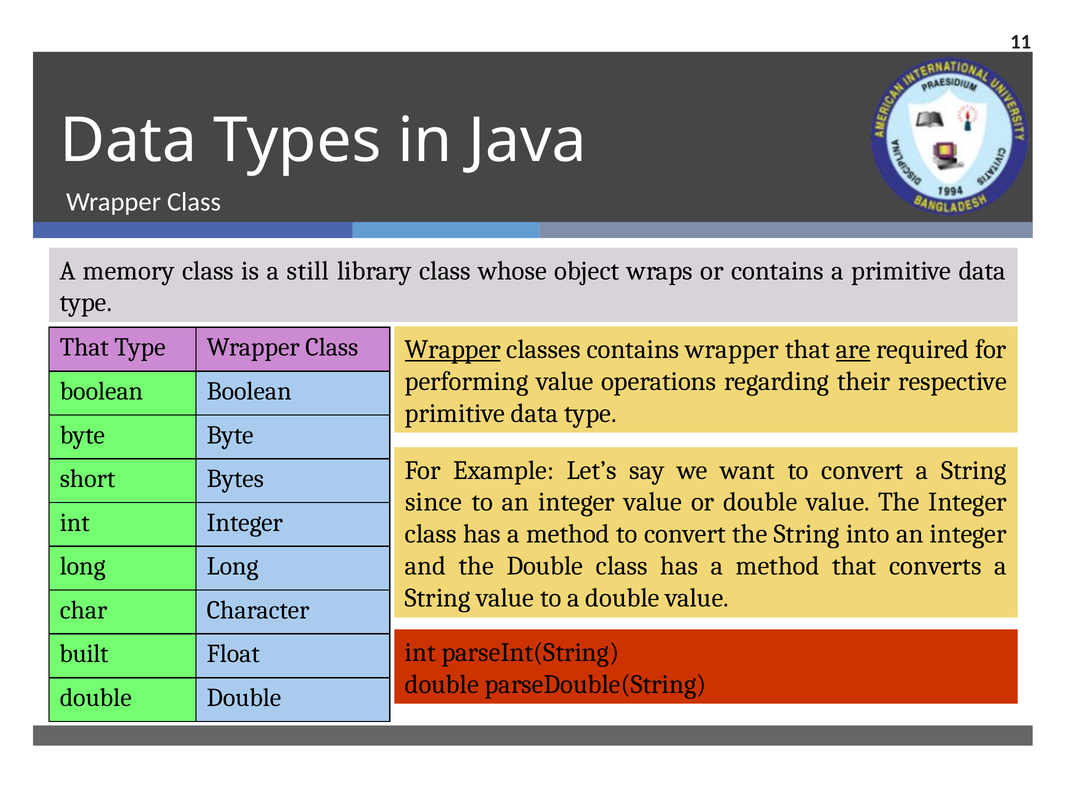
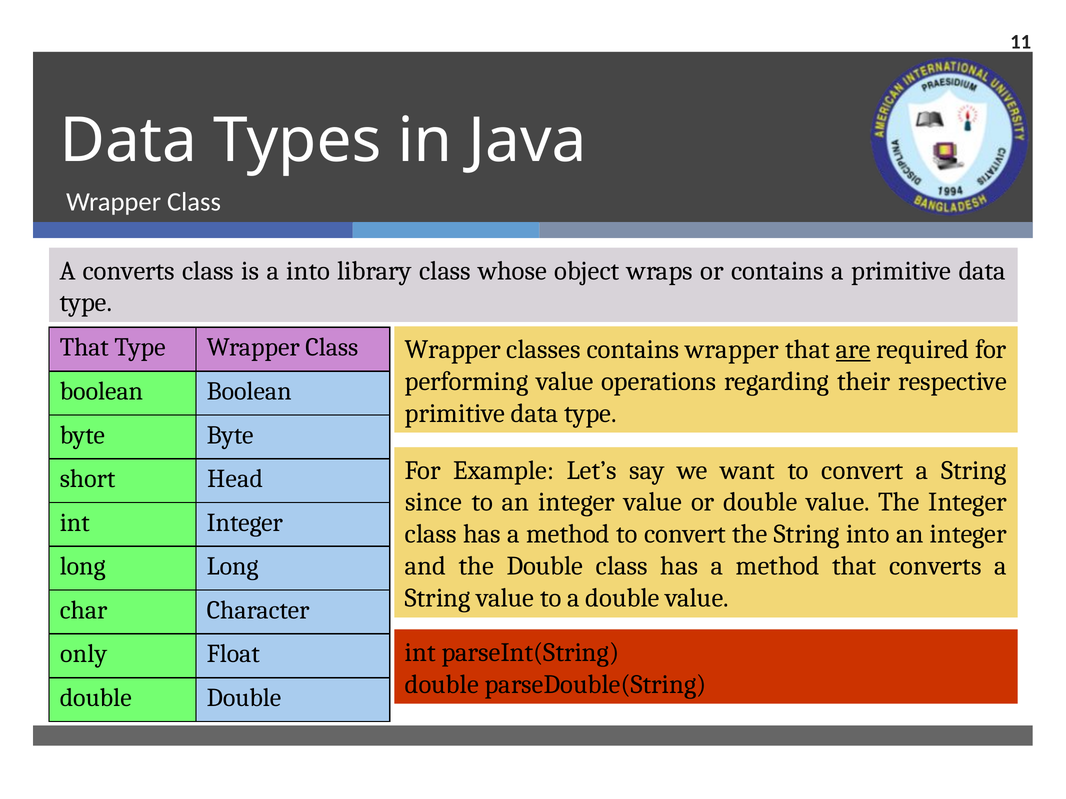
A memory: memory -> converts (129, 271)
a still: still -> into (308, 271)
Wrapper underline: present -> none (453, 350)
Bytes: Bytes -> Head (235, 479)
built: built -> only (84, 654)
